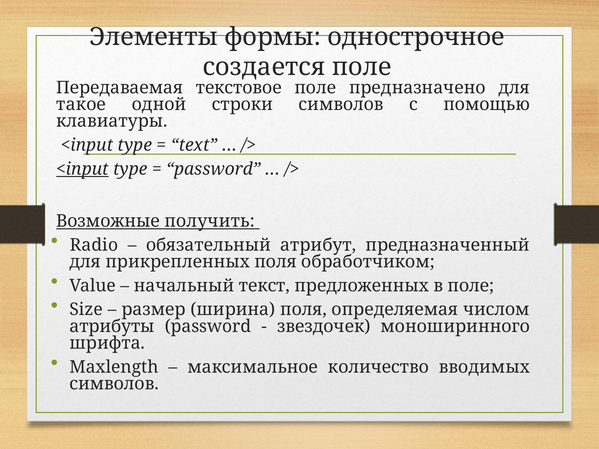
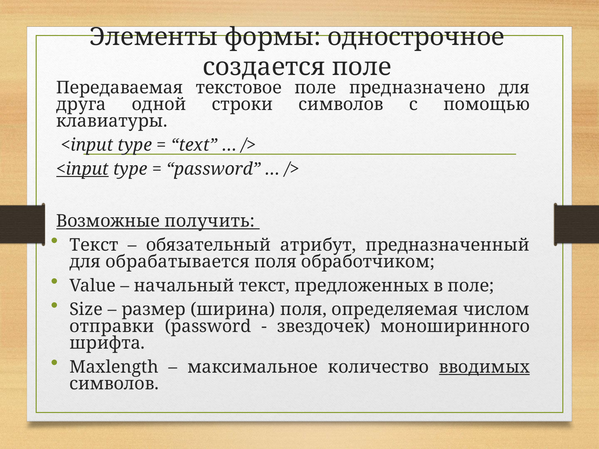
такое: такое -> друга (81, 104)
Radio: Radio -> Текст (94, 245)
прикрепленных: прикрепленных -> обрабатывается (178, 262)
атрибуты: атрибуты -> отправки (112, 326)
вводимых underline: none -> present (484, 367)
